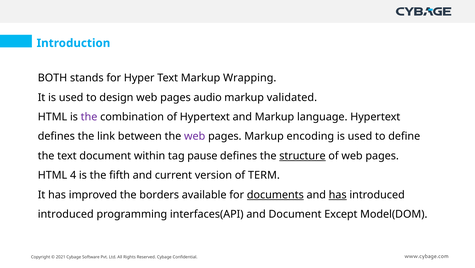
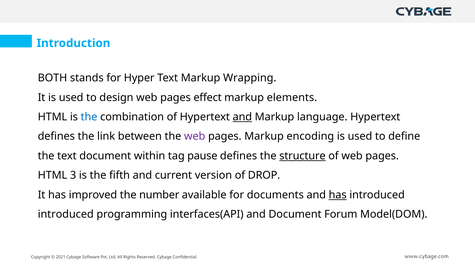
audio: audio -> effect (208, 97)
validated: validated -> elements (292, 97)
the colour: purple -> blue (89, 117)
and underline: none -> present (242, 117)
4: 4 -> 3 (73, 175)
TERM: TERM -> DROP (264, 175)
borders: borders -> number (159, 194)
documents underline: present -> none (275, 194)
Except: Except -> Forum (341, 214)
